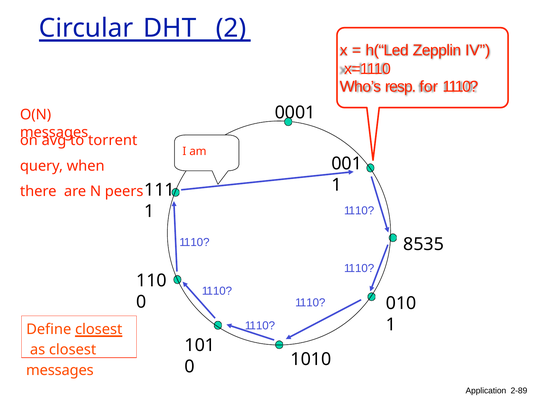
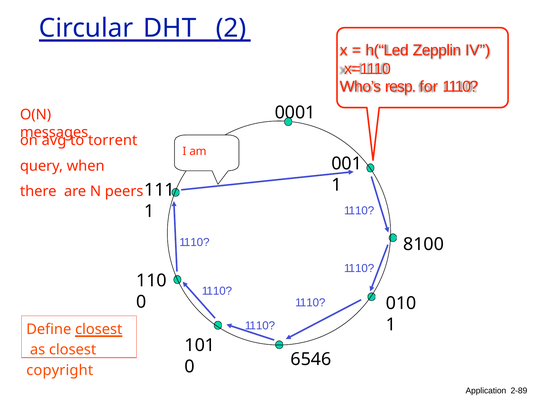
8535: 8535 -> 8100 (424, 244)
1010: 1010 -> 6546 (311, 359)
messages: messages -> copyright (60, 370)
